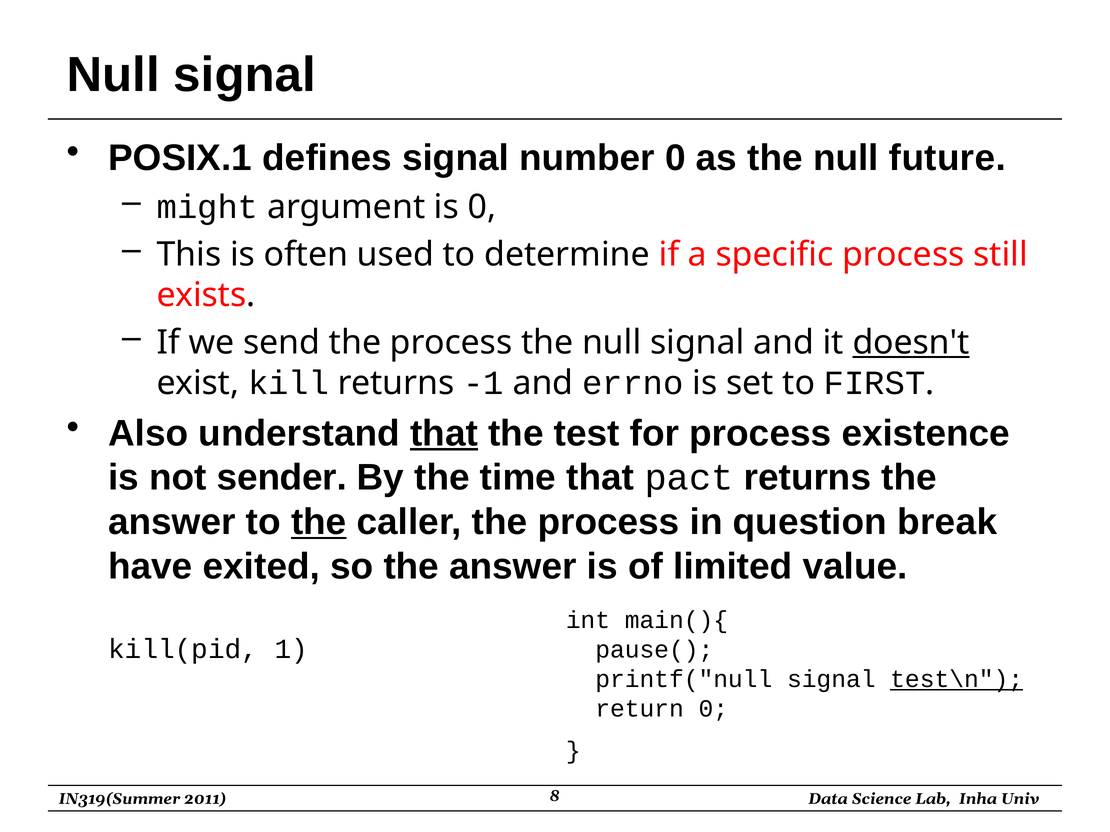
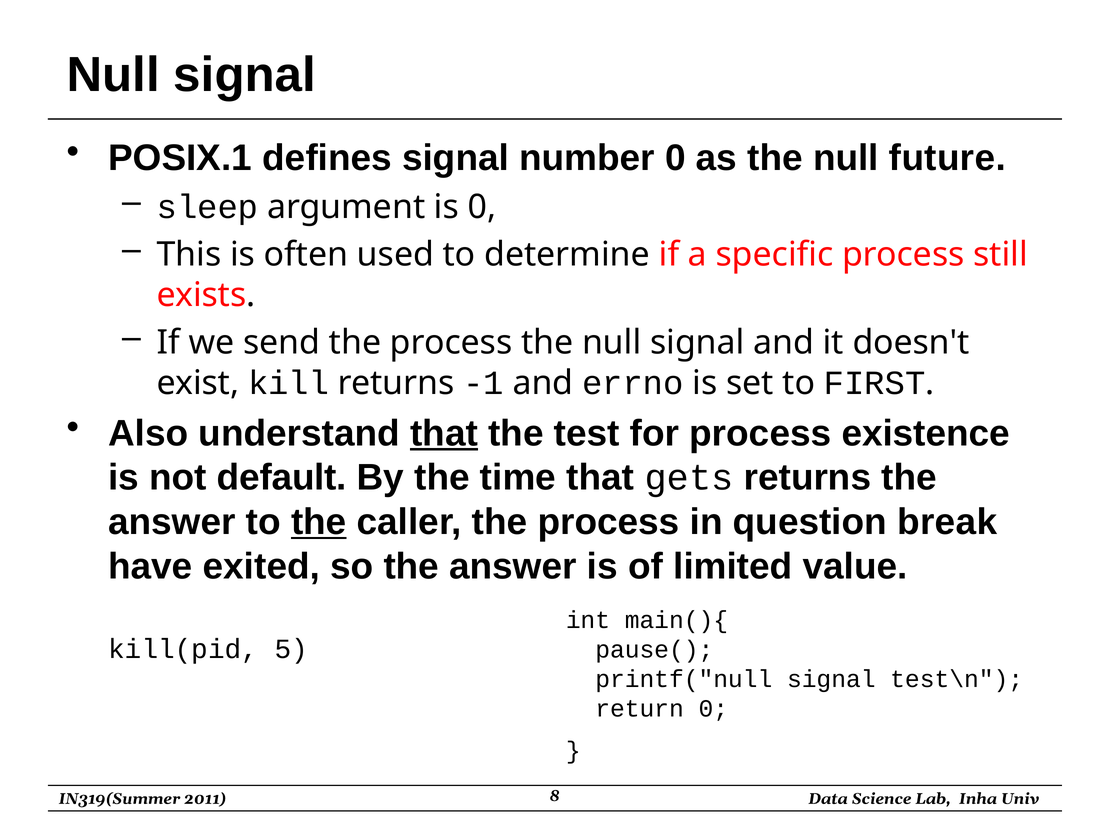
might: might -> sleep (208, 207)
doesn't underline: present -> none (911, 343)
sender: sender -> default (282, 478)
pact: pact -> gets (689, 478)
1: 1 -> 5 (291, 649)
test\n underline: present -> none (957, 679)
